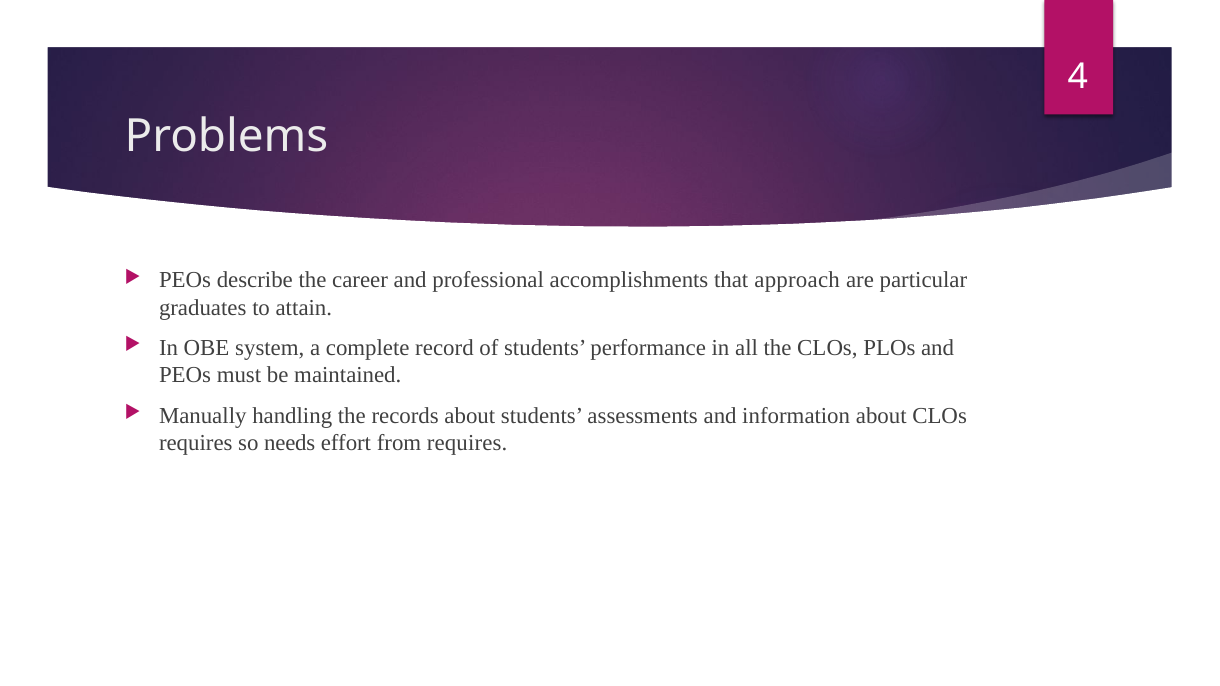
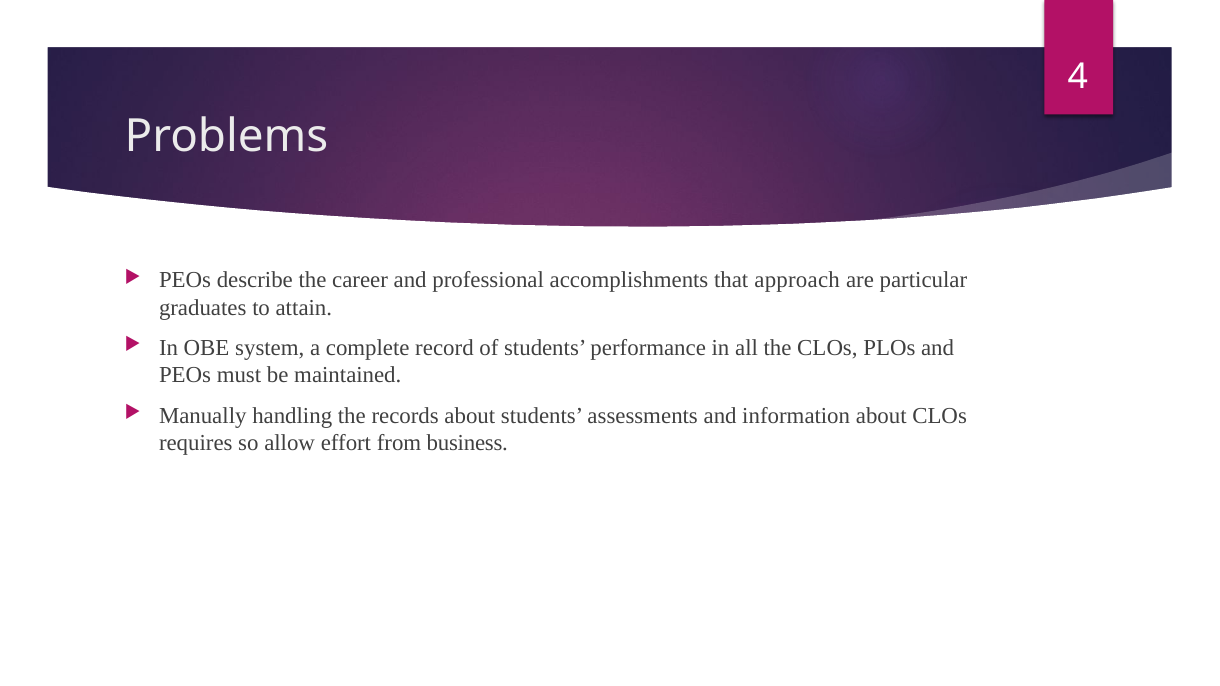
needs: needs -> allow (290, 443)
from requires: requires -> business (467, 443)
